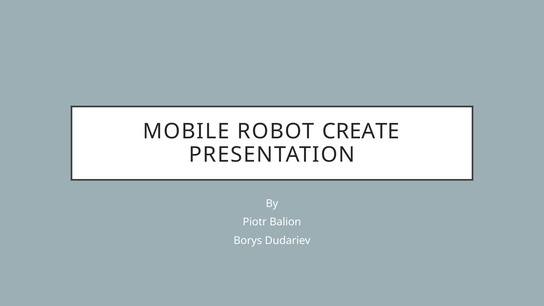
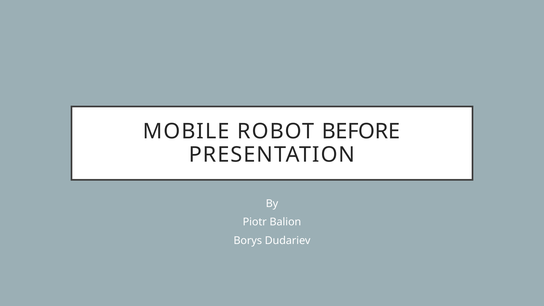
CREATE: CREATE -> BEFORE (361, 131)
